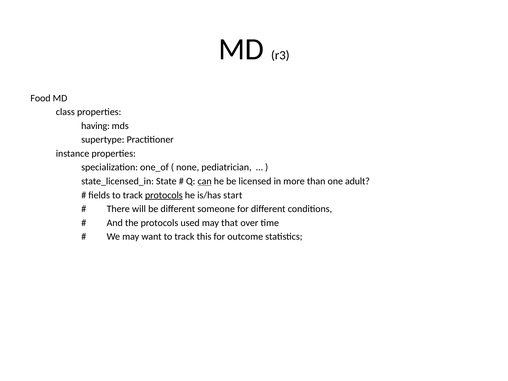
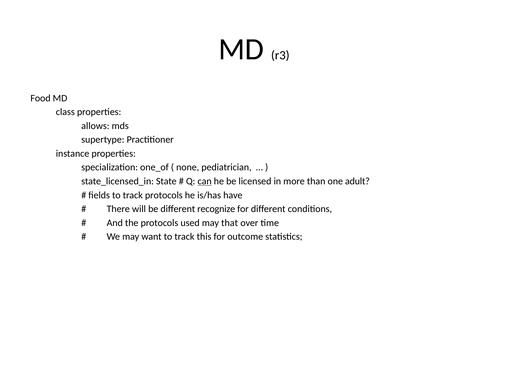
having: having -> allows (95, 126)
protocols underline: present -> none (164, 195)
start: start -> have (233, 195)
someone: someone -> recognize (216, 209)
